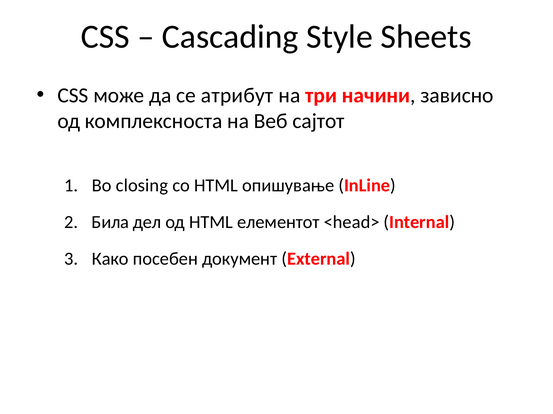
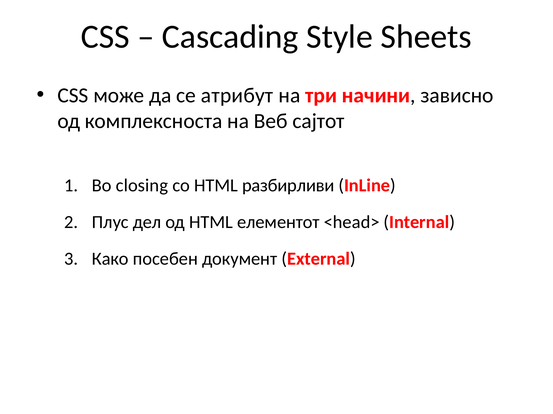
опишување: опишување -> разбирливи (288, 186)
Била: Била -> Плус (110, 222)
